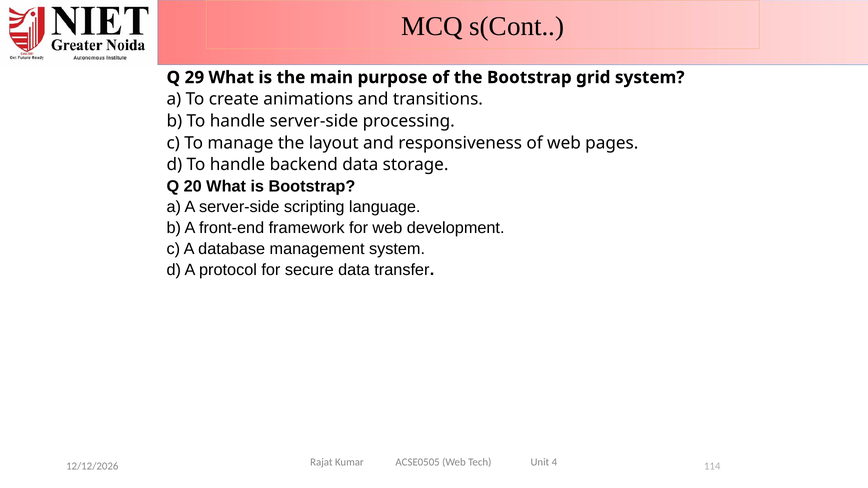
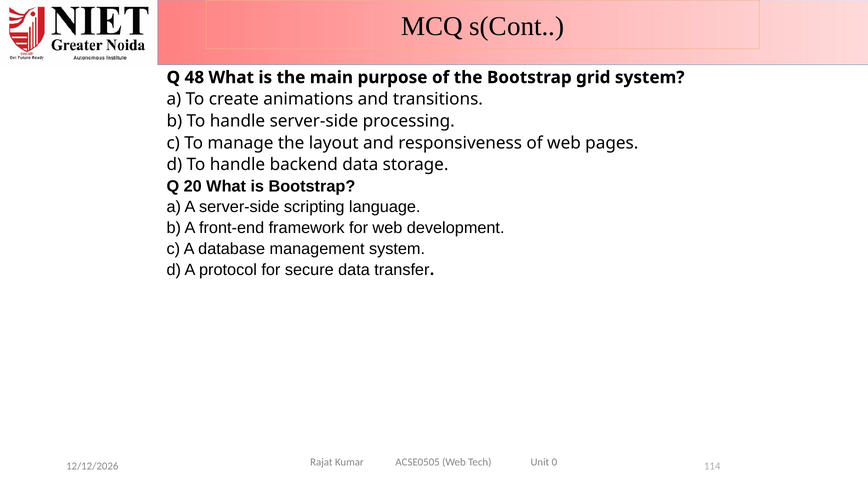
29: 29 -> 48 (194, 78)
4: 4 -> 0 (554, 463)
